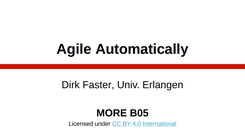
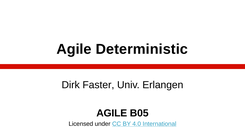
Automatically: Automatically -> Deterministic (142, 49)
MORE: MORE -> AGILE (112, 113)
